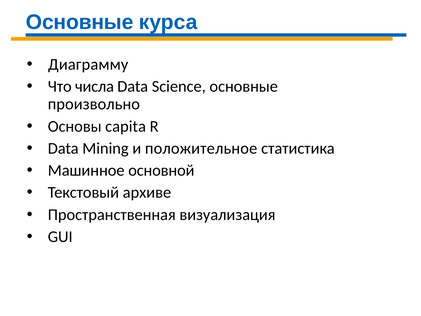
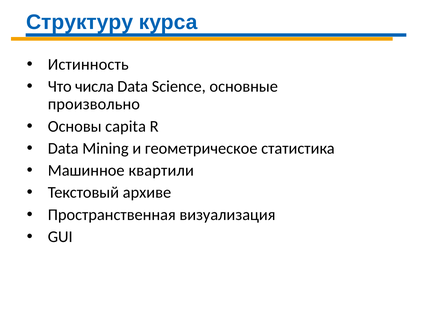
Основные: Основные -> Структуру (80, 22)
Диаграмму: Диаграмму -> Истинность (88, 64)
положительное: положительное -> геометрическое (201, 148)
основной: основной -> квартили (161, 170)
